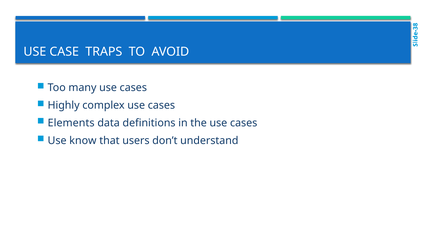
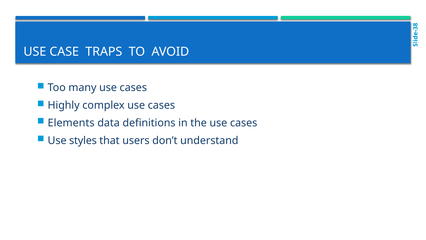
know: know -> styles (83, 140)
